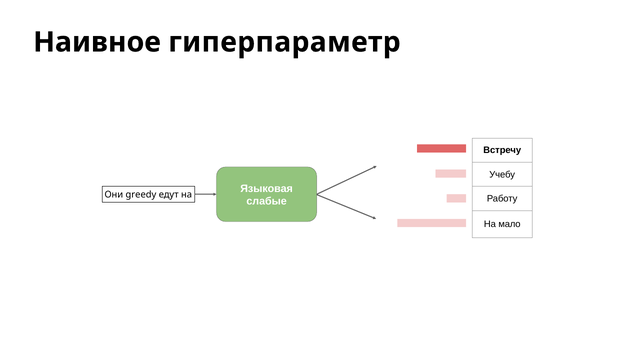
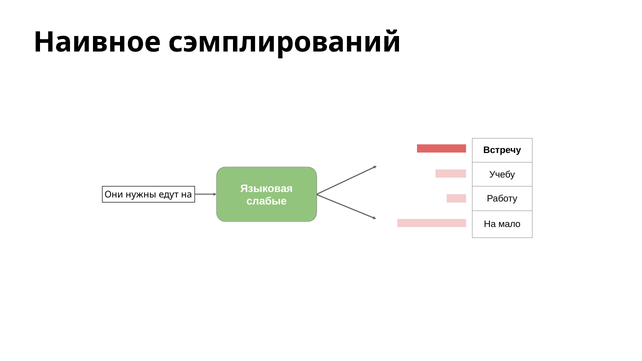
гиперпараметр: гиперпараметр -> сэмплирований (285, 42)
greedy: greedy -> нужны (141, 195)
